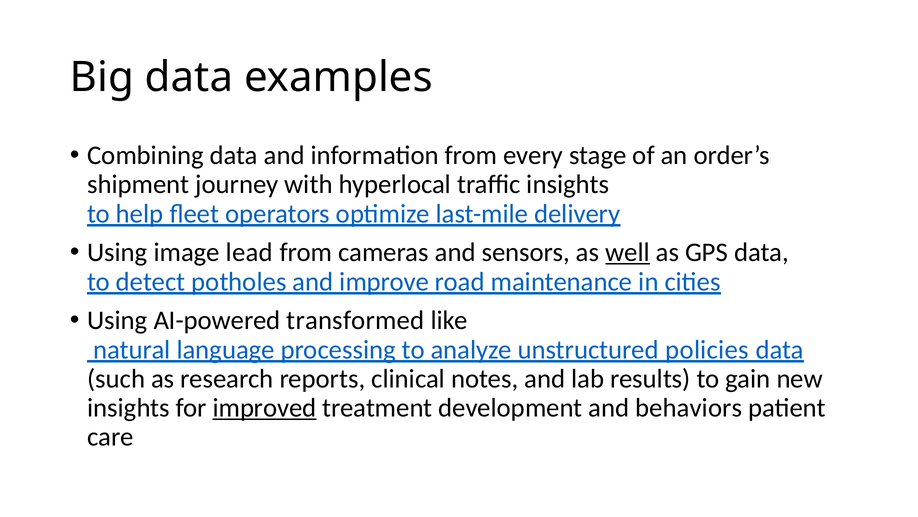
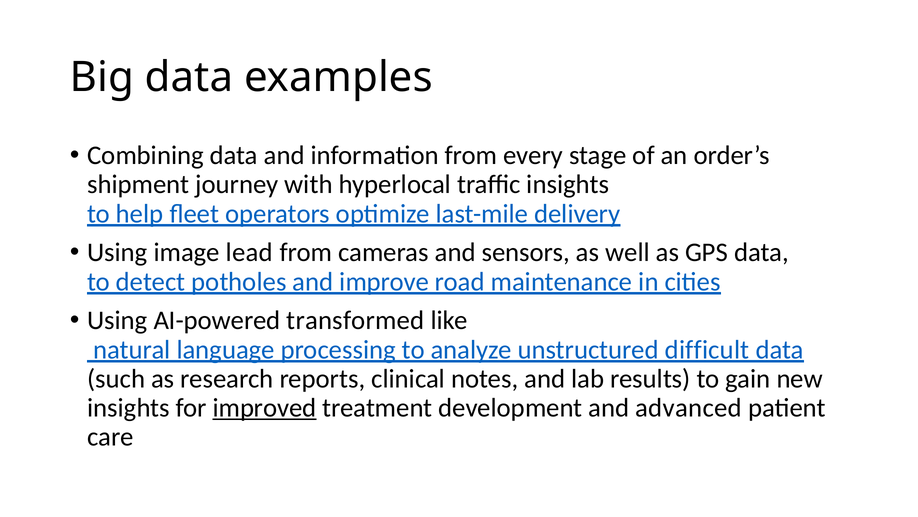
well underline: present -> none (628, 252)
policies: policies -> difficult (707, 349)
behaviors: behaviors -> advanced (689, 407)
